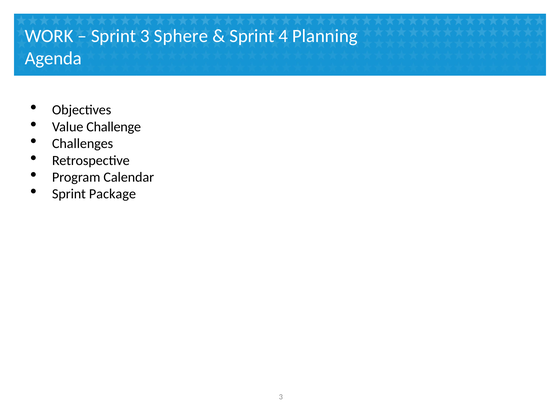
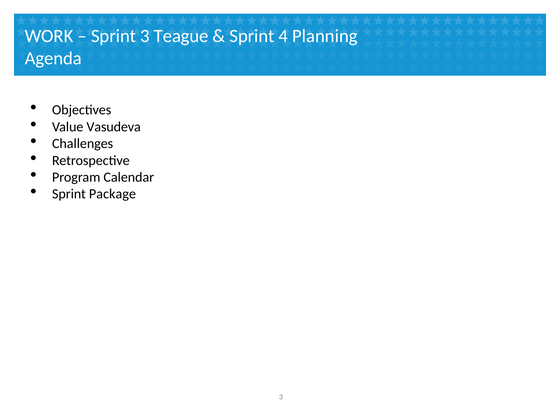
Sphere: Sphere -> Teague (181, 36)
Challenge: Challenge -> Vasudeva (114, 127)
